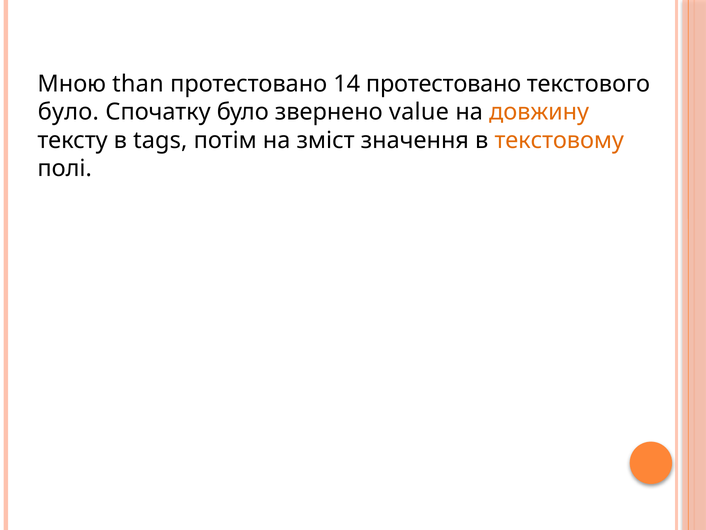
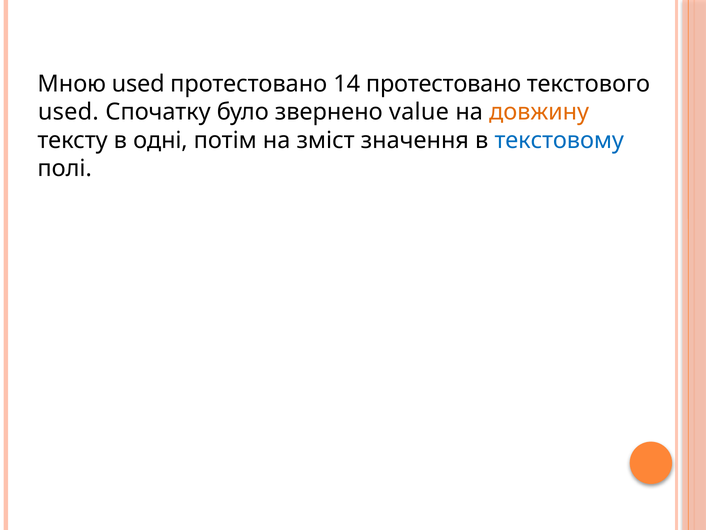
Мною than: than -> used (138, 84)
було: було -> used (68, 112)
tags: tags -> одні (160, 140)
текстовому colour: orange -> blue (559, 140)
